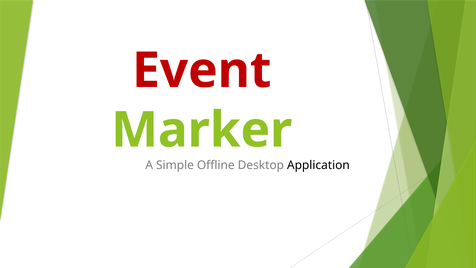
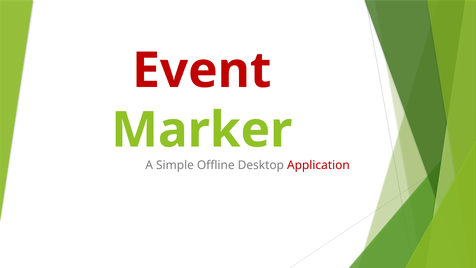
Application colour: black -> red (318, 165)
